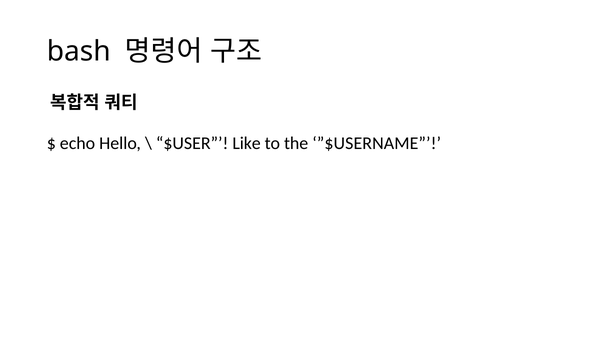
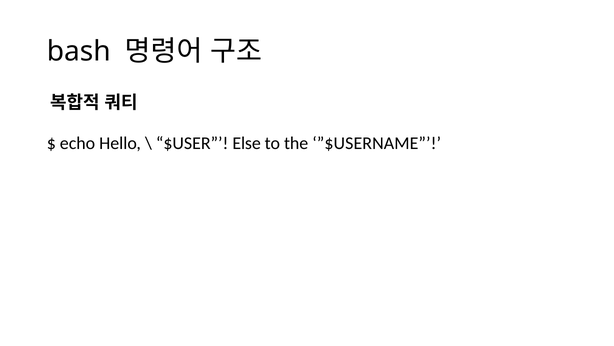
Like: Like -> Else (247, 143)
